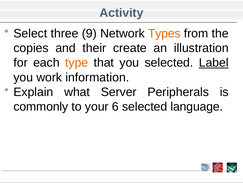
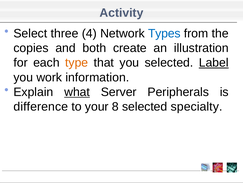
9: 9 -> 4 (89, 33)
Types colour: orange -> blue (164, 33)
their: their -> both (94, 48)
what underline: none -> present (77, 92)
commonly: commonly -> difference (41, 106)
6: 6 -> 8 (115, 106)
language: language -> specialty (197, 106)
